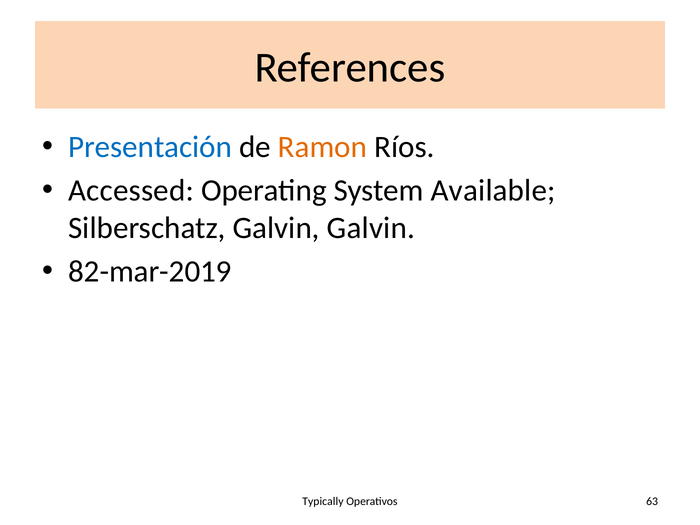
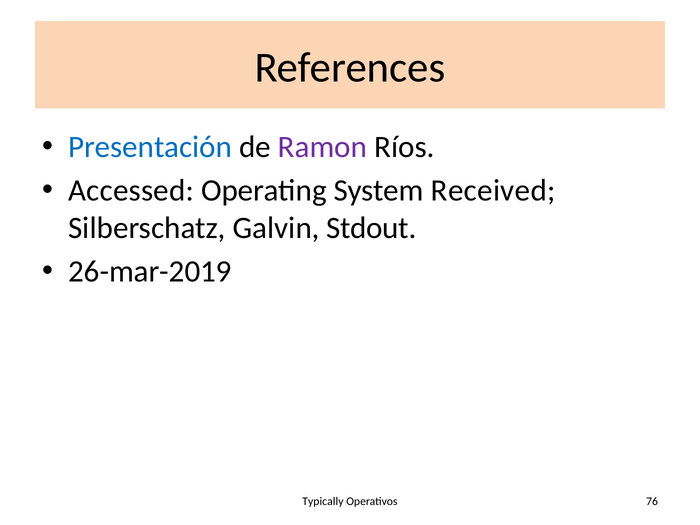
Ramon colour: orange -> purple (323, 147)
Available: Available -> Received (493, 190)
Galvin Galvin: Galvin -> Stdout (371, 228)
82-mar-2019: 82-mar-2019 -> 26-mar-2019 (150, 271)
63: 63 -> 76 (652, 501)
